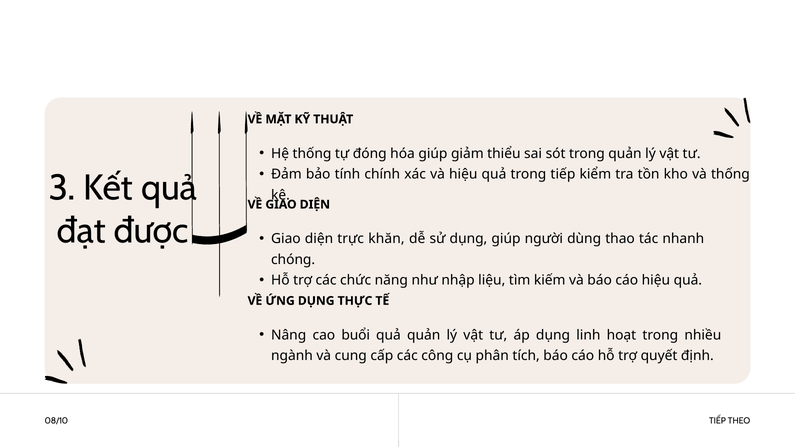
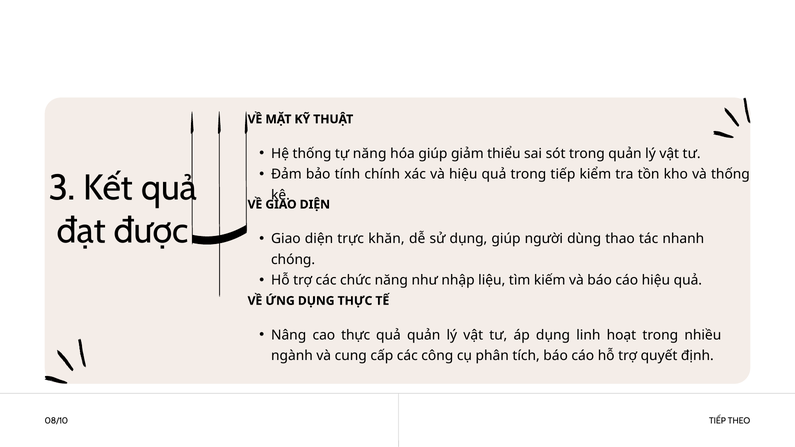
tự đóng: đóng -> năng (370, 154)
cao buổi: buổi -> thực (356, 335)
